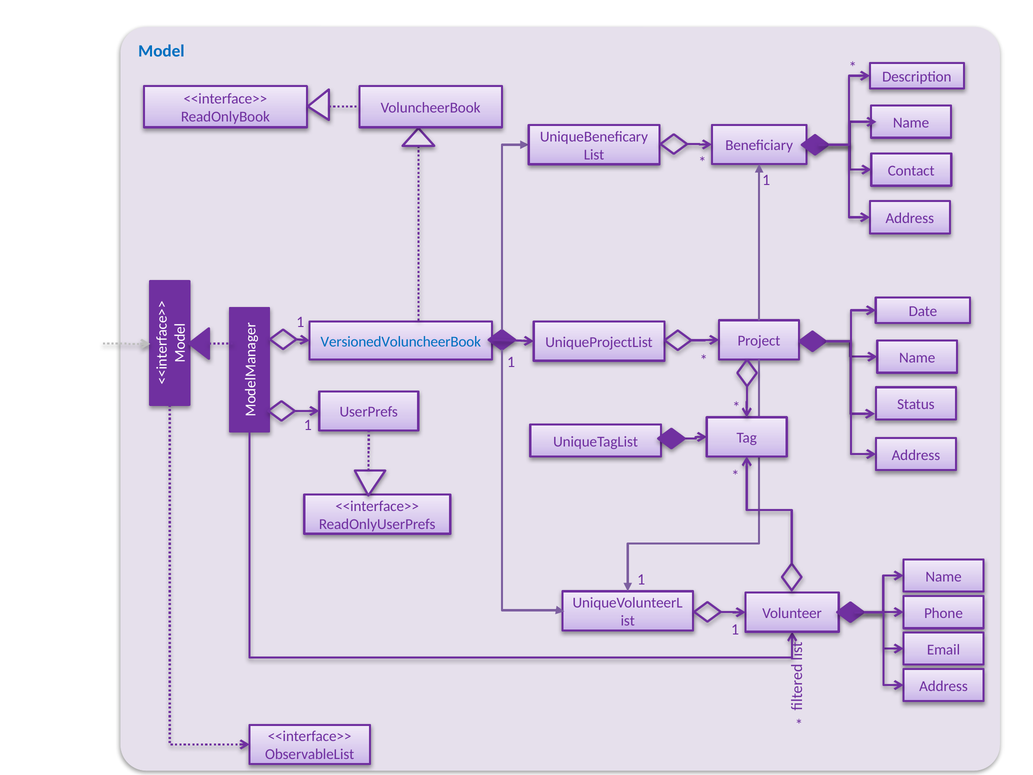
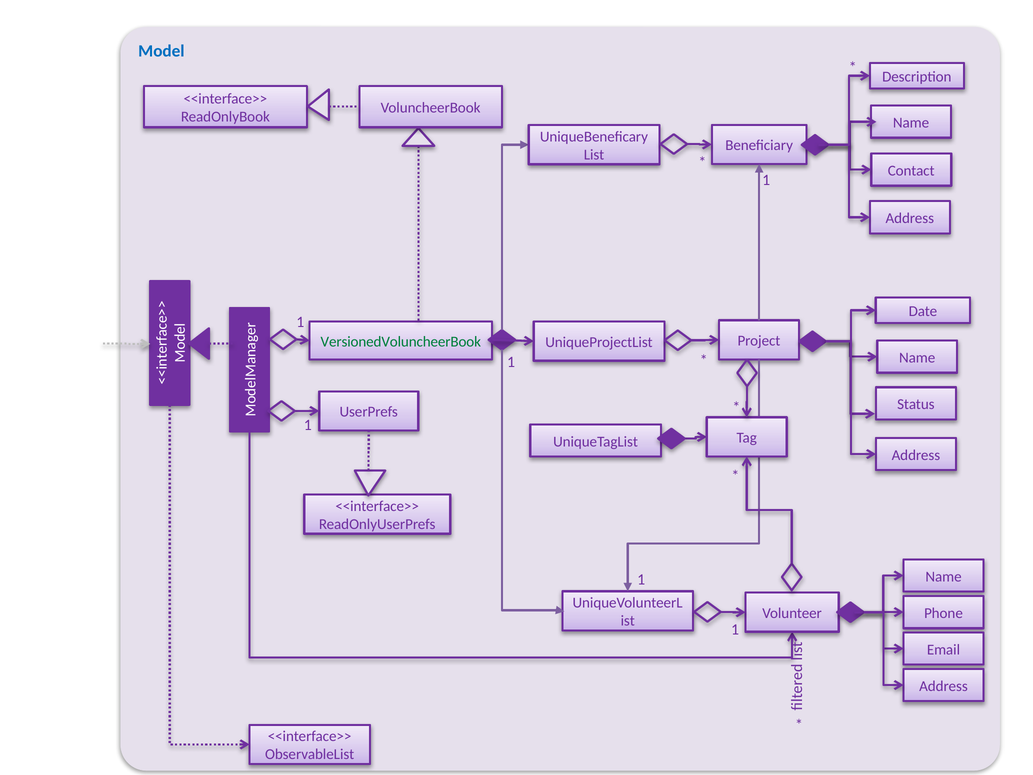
VersionedVoluncheerBook colour: blue -> green (401, 341)
